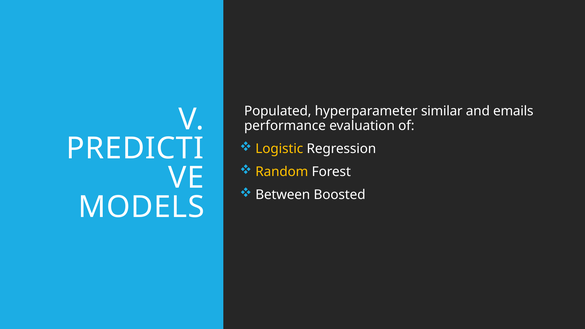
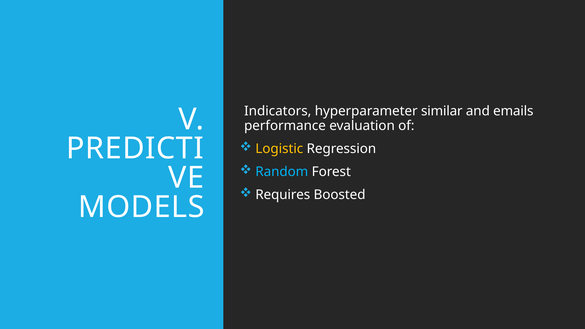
Populated: Populated -> Indicators (278, 111)
Random colour: yellow -> light blue (282, 172)
Between: Between -> Requires (283, 195)
